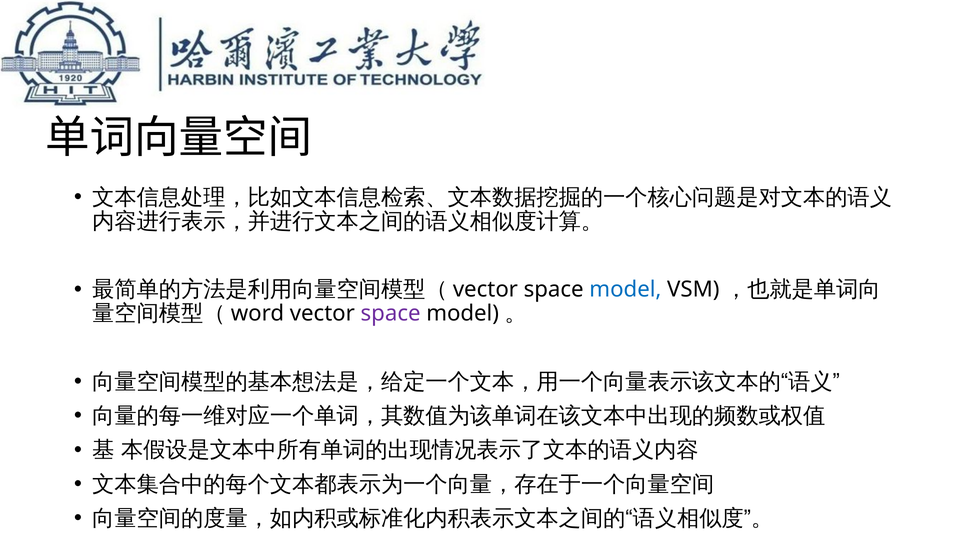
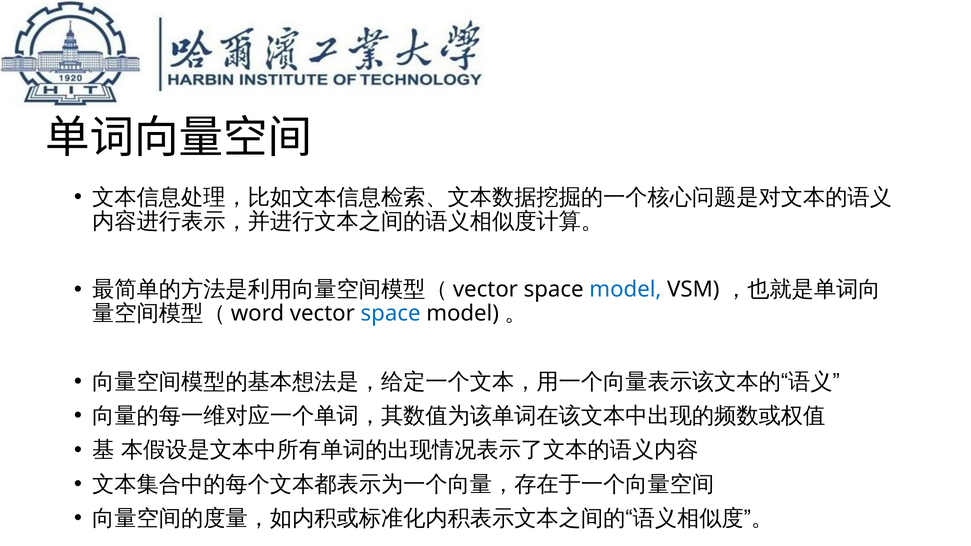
space colour: purple -> blue (391, 314)
